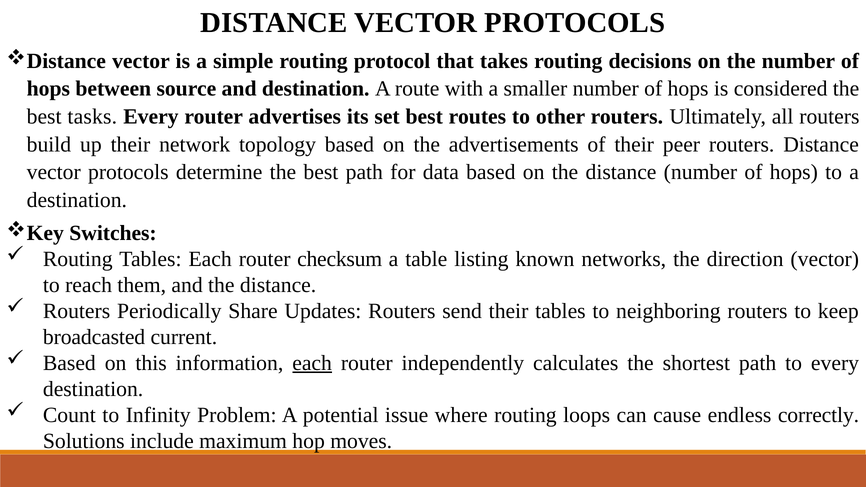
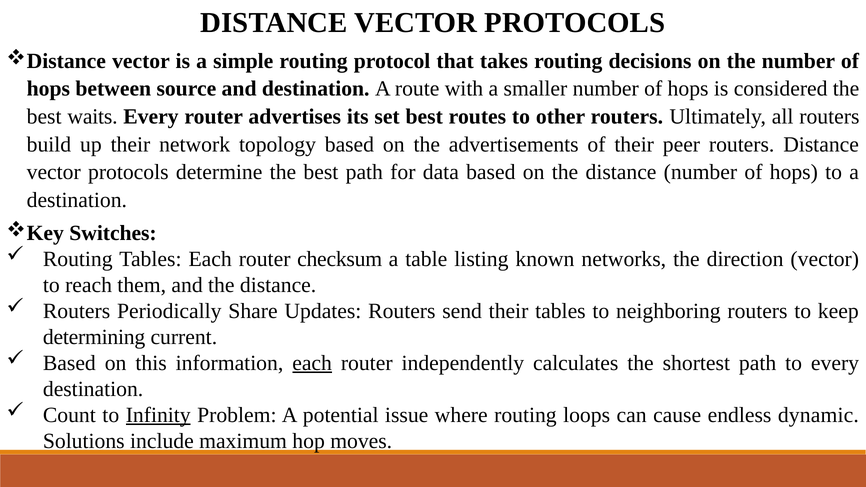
tasks: tasks -> waits (93, 117)
broadcasted: broadcasted -> determining (94, 337)
Infinity underline: none -> present (158, 415)
correctly: correctly -> dynamic (818, 415)
